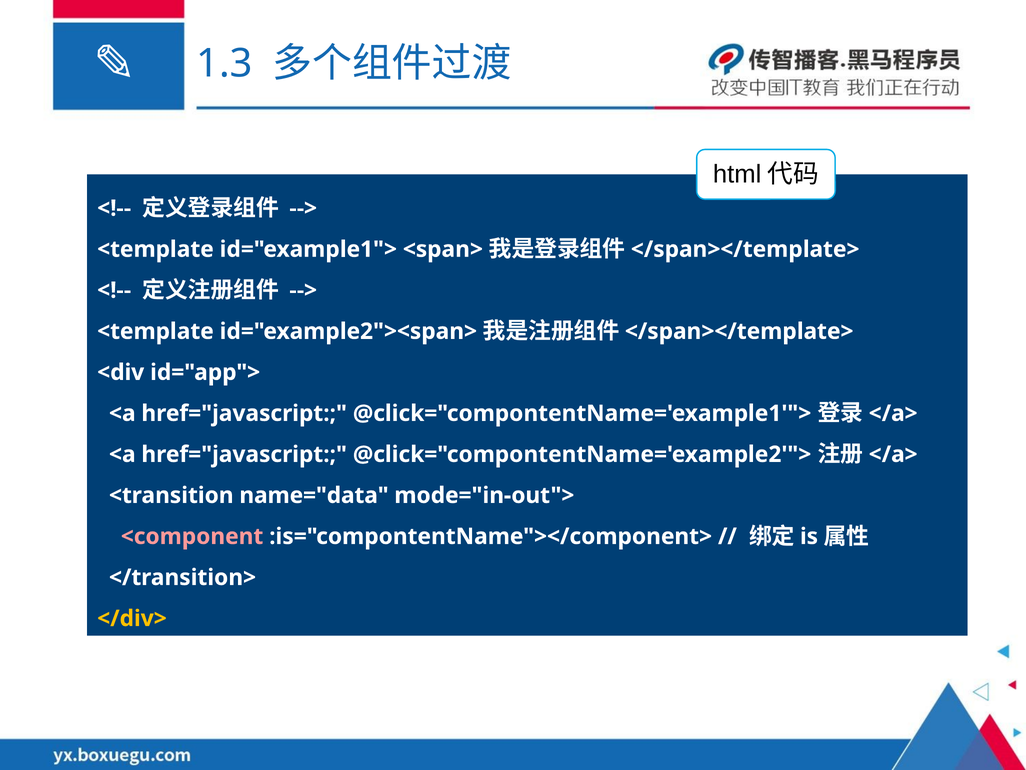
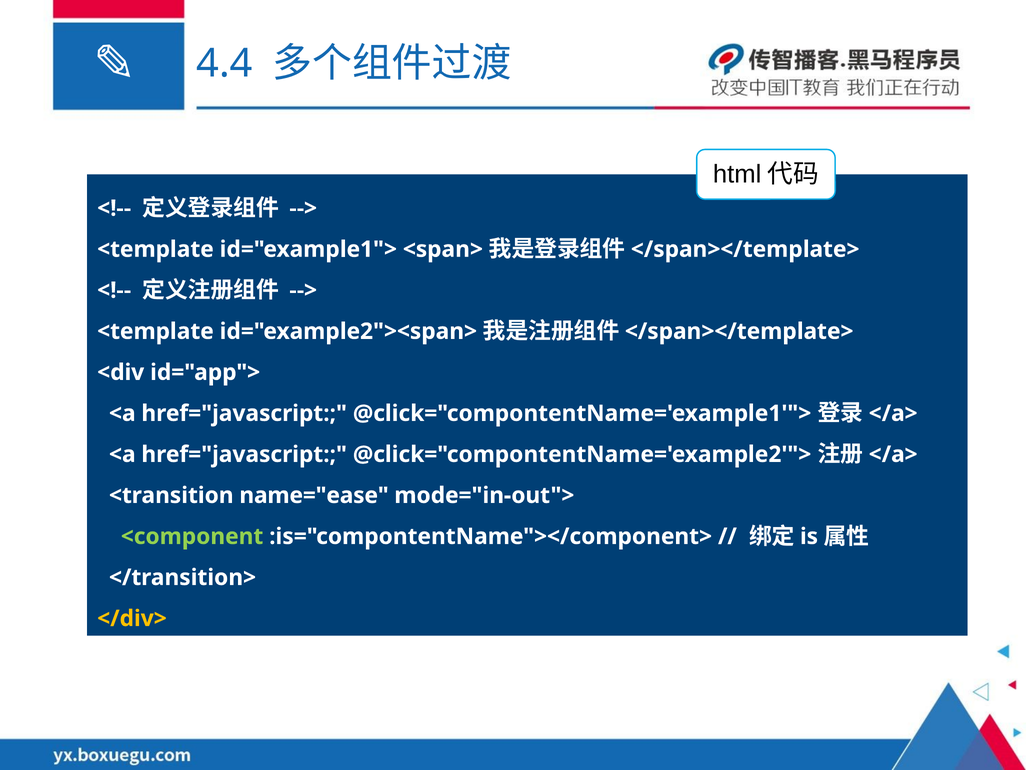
1.3: 1.3 -> 4.4 (224, 64)
name="data: name="data -> name="ease (314, 495)
<component colour: pink -> light green (192, 536)
